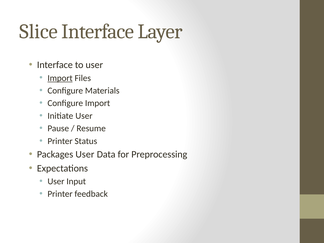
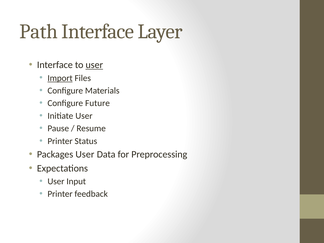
Slice: Slice -> Path (39, 31)
user underline: none -> present (94, 65)
Configure Import: Import -> Future (98, 103)
